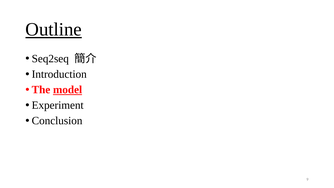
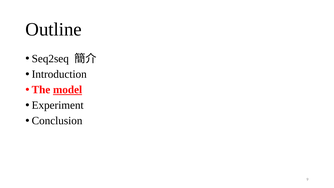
Outline underline: present -> none (54, 30)
